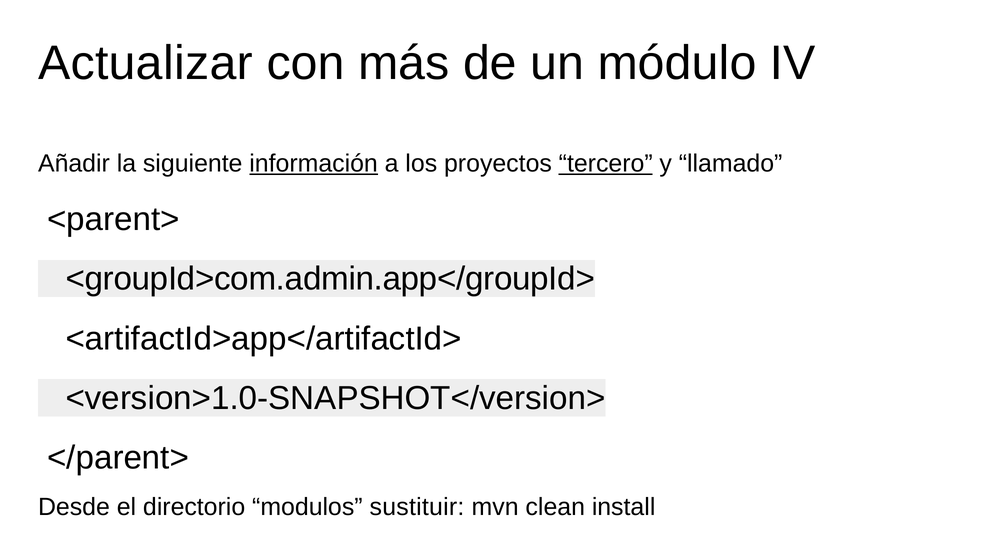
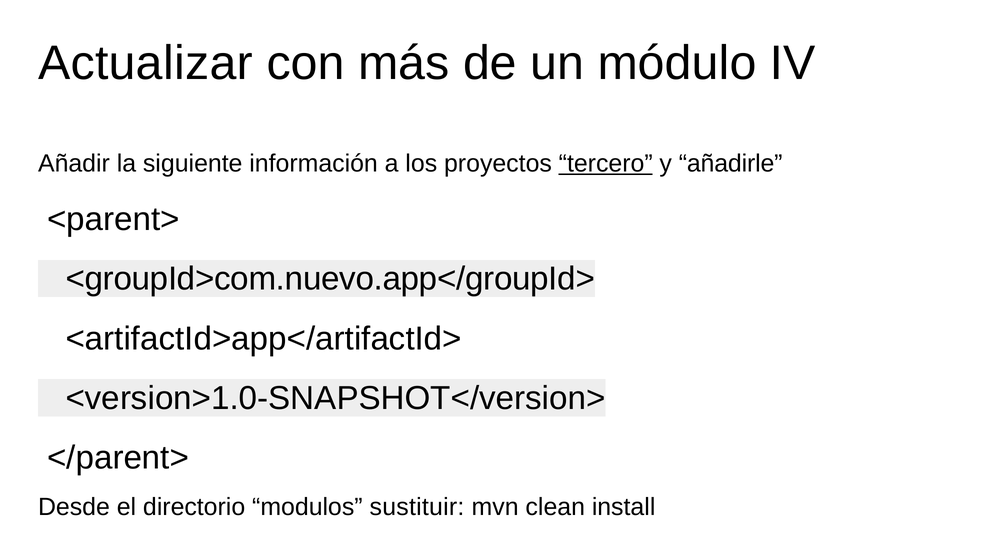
información underline: present -> none (314, 164)
llamado: llamado -> añadirle (731, 164)
<groupId>com.admin.app</groupId>: <groupId>com.admin.app</groupId> -> <groupId>com.nuevo.app</groupId> (330, 279)
